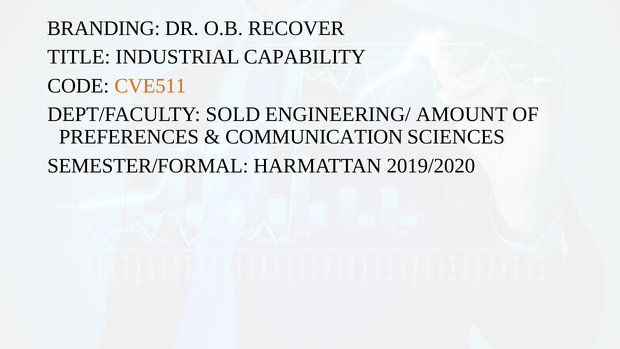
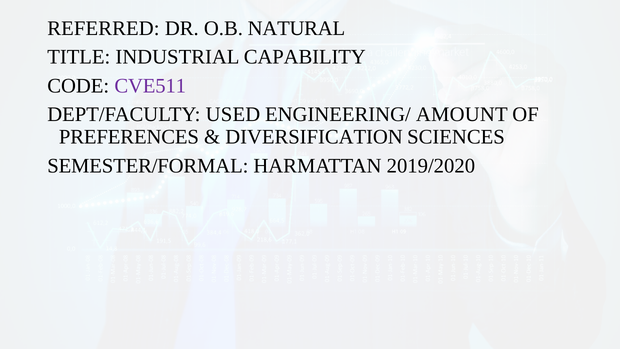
BRANDING: BRANDING -> REFERRED (103, 28)
RECOVER: RECOVER -> NATURAL (296, 28)
CVE511 colour: orange -> purple (150, 86)
SOLD: SOLD -> USED (233, 115)
COMMUNICATION: COMMUNICATION -> DIVERSIFICATION (314, 137)
